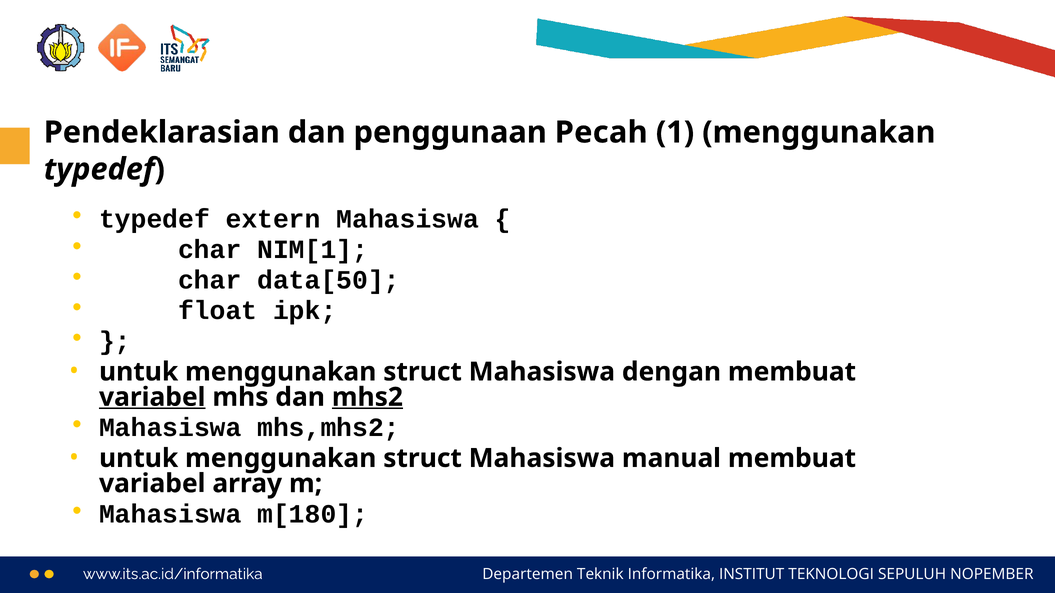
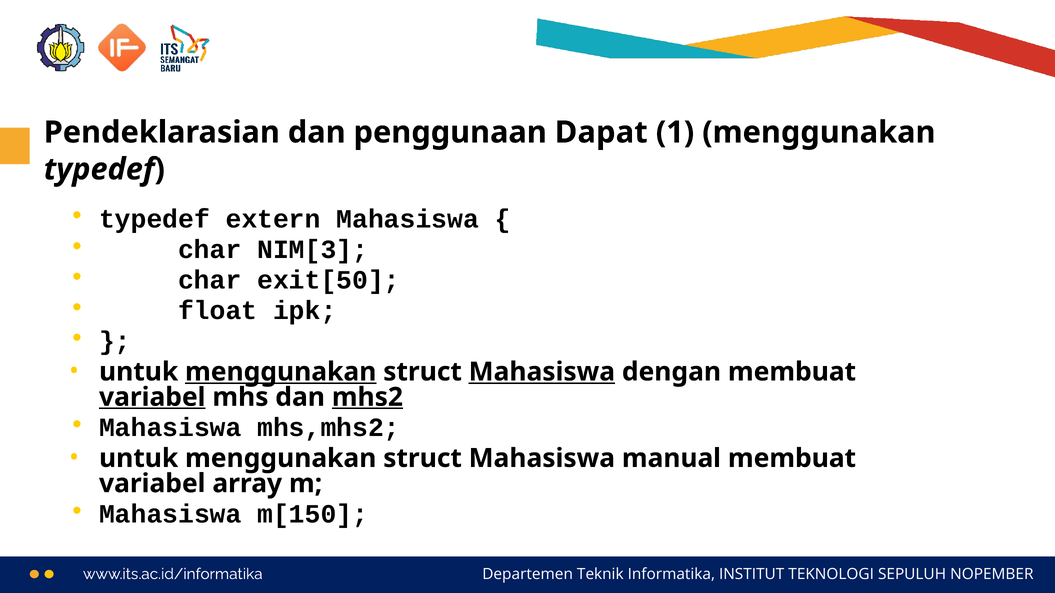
Pecah: Pecah -> Dapat (601, 132)
NIM[1: NIM[1 -> NIM[3 (313, 250)
data[50: data[50 -> exit[50 (329, 280)
menggunakan underline: none -> present (281, 372)
Mahasiswa underline: none -> present (542, 372)
m[180: m[180 -> m[150 (313, 514)
